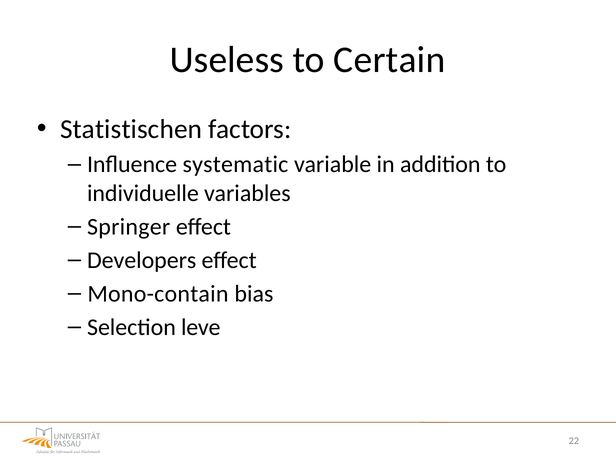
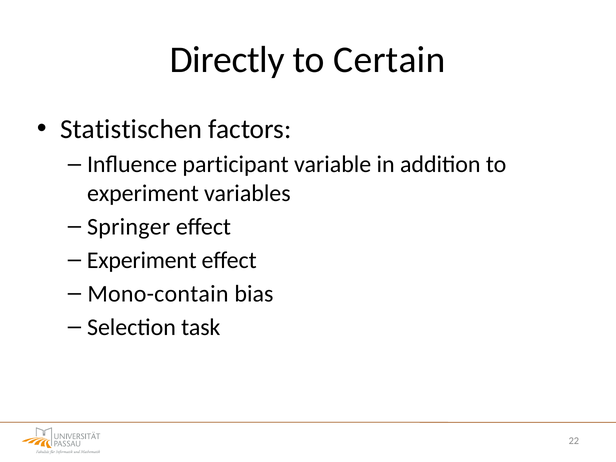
Useless: Useless -> Directly (227, 60)
systematic: systematic -> participant (236, 165)
individuelle: individuelle -> experiment (143, 193)
Developers: Developers -> Experiment (142, 260)
leve: leve -> task (201, 327)
